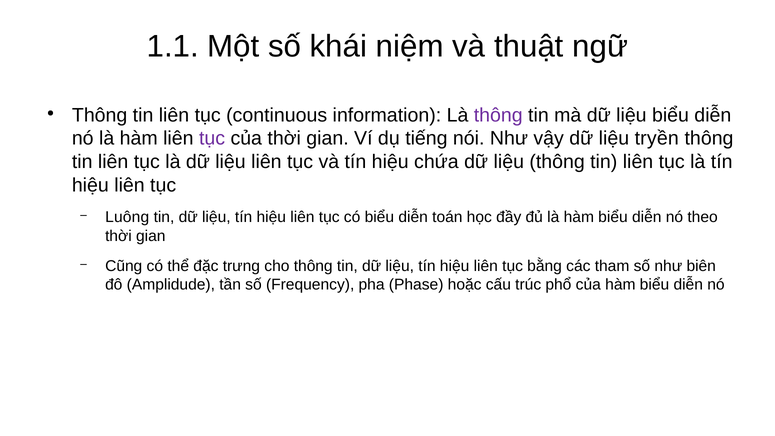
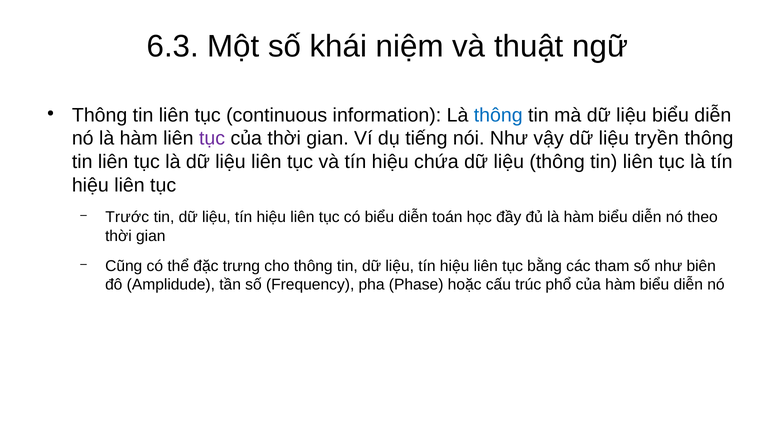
1.1: 1.1 -> 6.3 (173, 47)
thông colour: purple -> blue (498, 115)
Luông: Luông -> Trước (127, 217)
